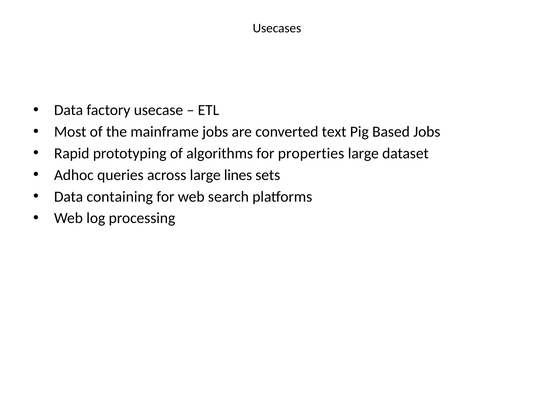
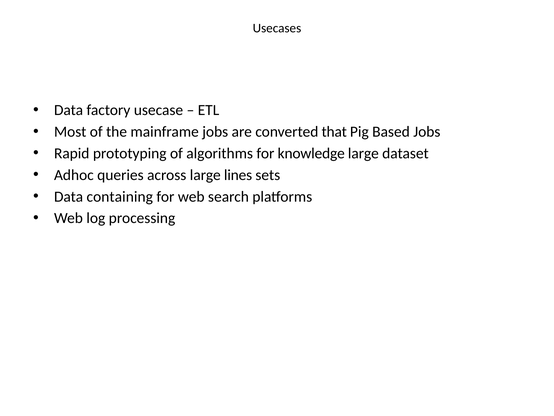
text: text -> that (334, 132)
properties: properties -> knowledge (311, 153)
